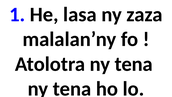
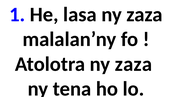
Atolotra ny tena: tena -> zaza (133, 64)
